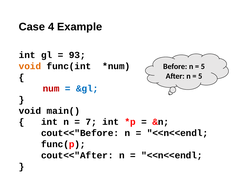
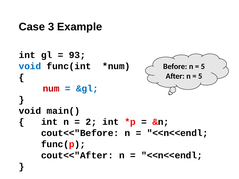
4: 4 -> 3 (51, 27)
void colour: orange -> blue (30, 66)
7: 7 -> 2 (91, 122)
